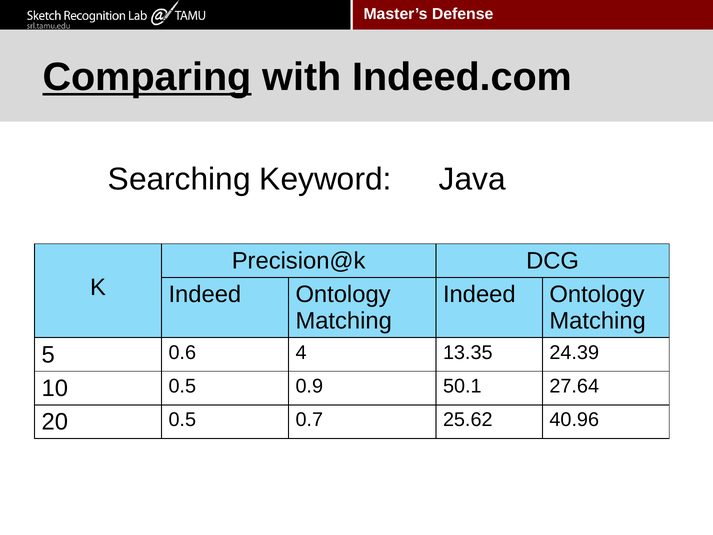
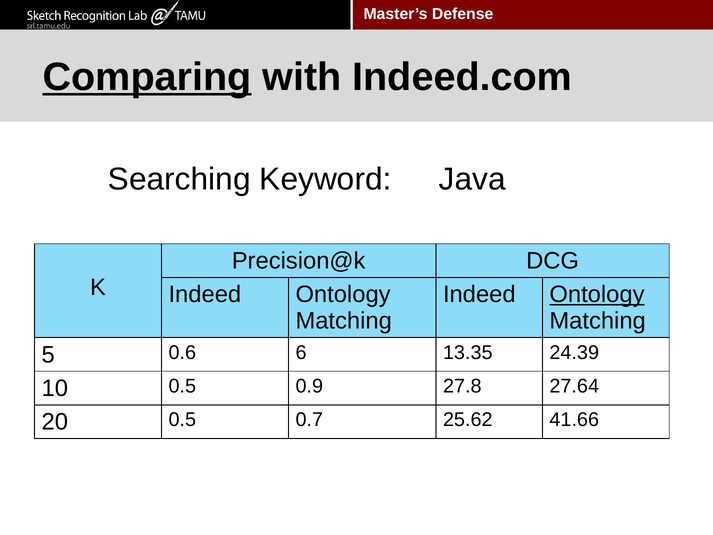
Ontology underline: none -> present (597, 294)
4: 4 -> 6 (301, 352)
50.1: 50.1 -> 27.8 (462, 386)
40.96: 40.96 -> 41.66 (574, 420)
